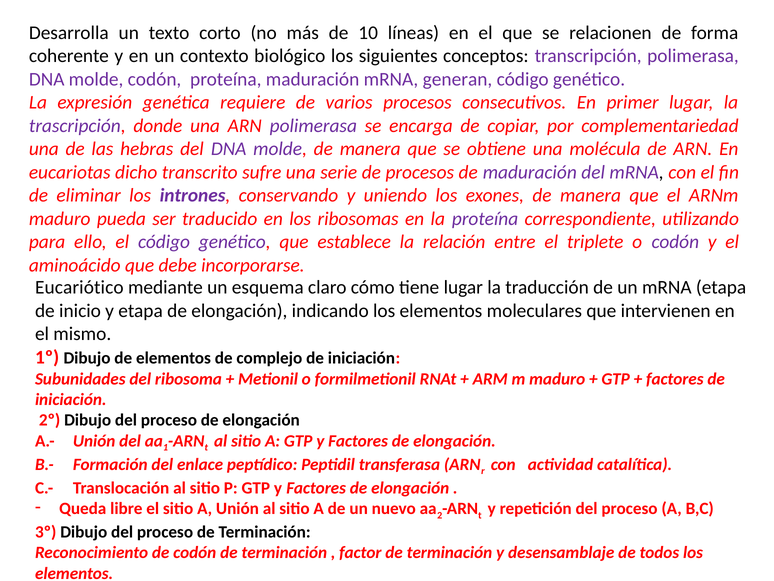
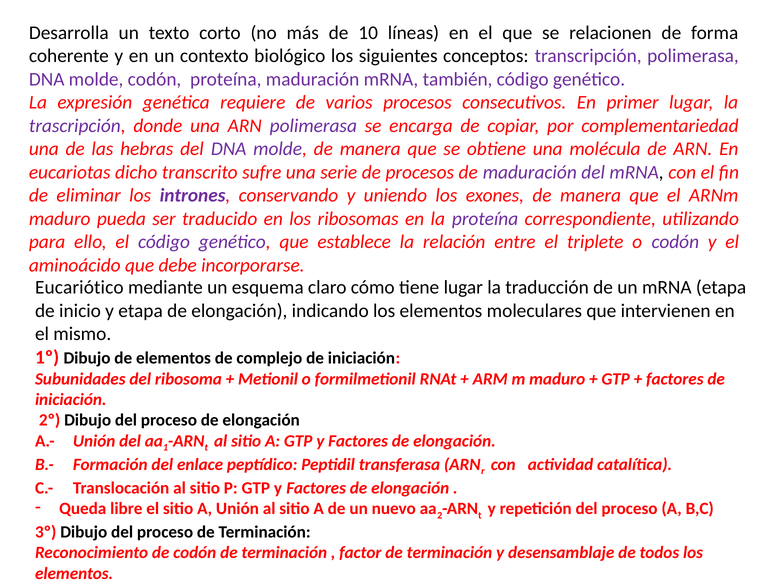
generan: generan -> también (458, 79)
